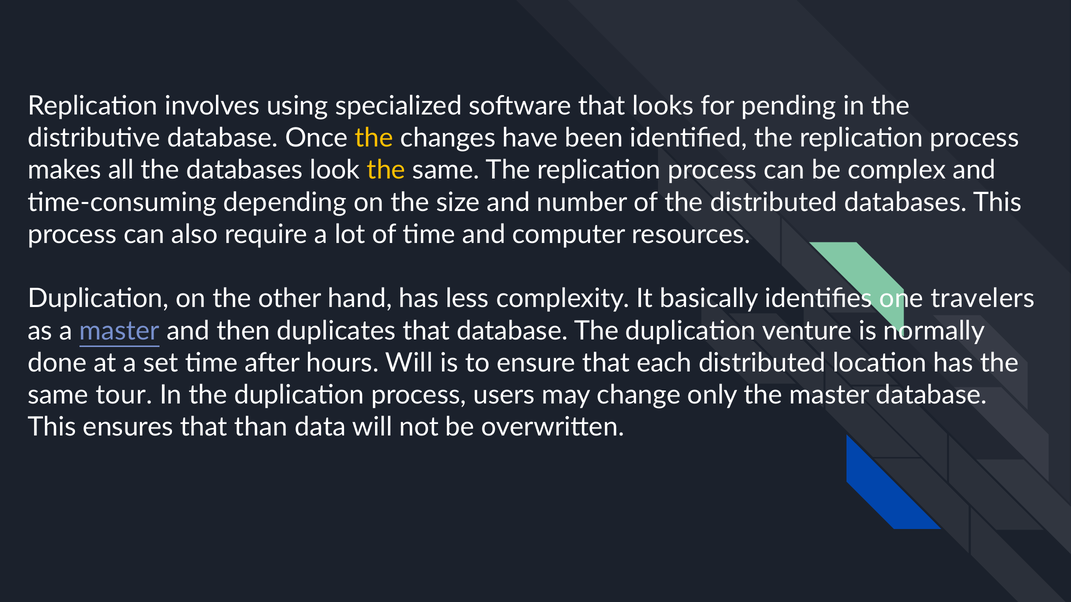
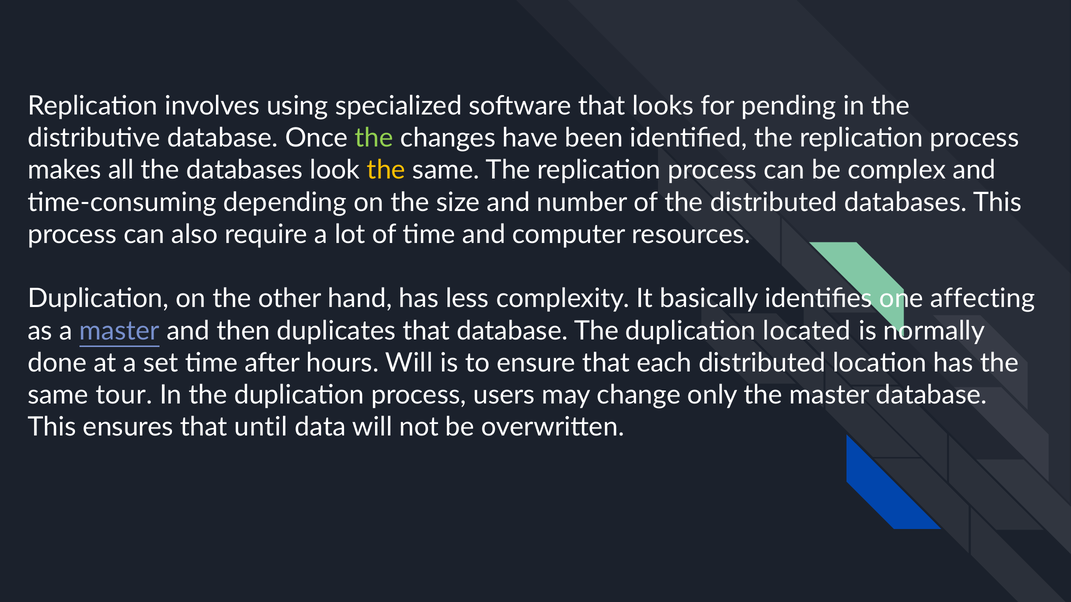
the colour: yellow -> light green (374, 138)
travelers: travelers -> affecting (983, 299)
venture: venture -> located (807, 331)
than: than -> until (261, 427)
